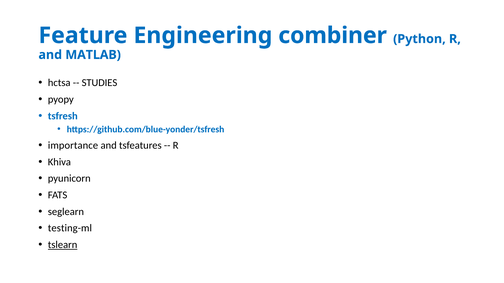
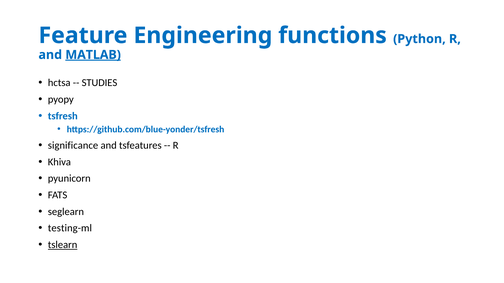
combiner: combiner -> functions (333, 36)
MATLAB underline: none -> present (93, 55)
importance: importance -> significance (73, 146)
